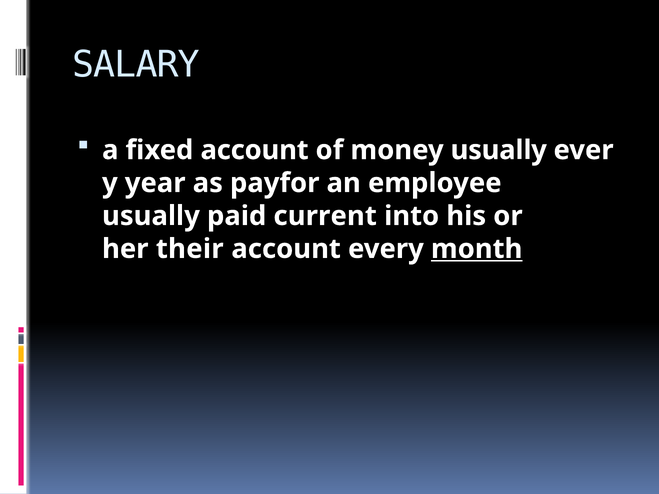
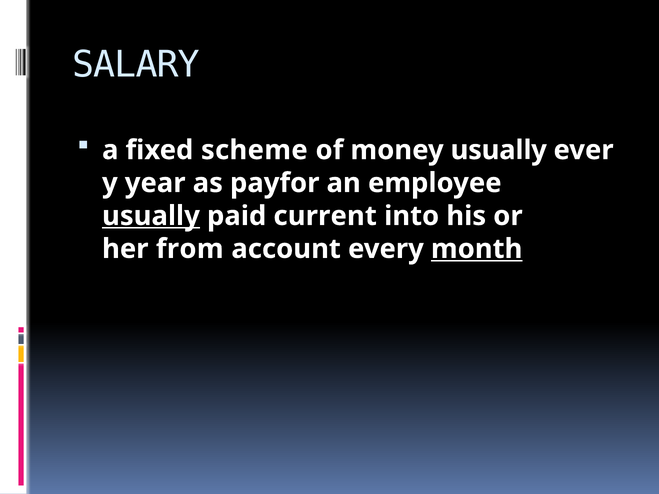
fixed account: account -> scheme (254, 150)
usually underline: none -> present (151, 216)
their: their -> from (190, 249)
